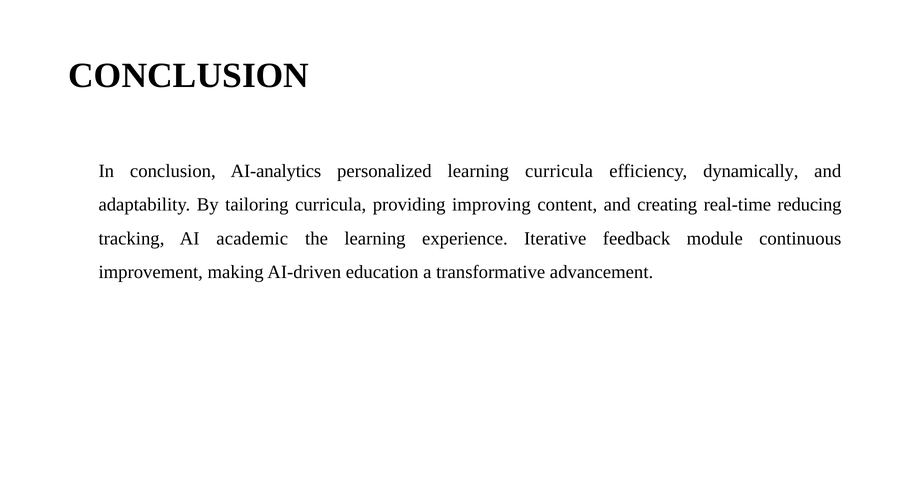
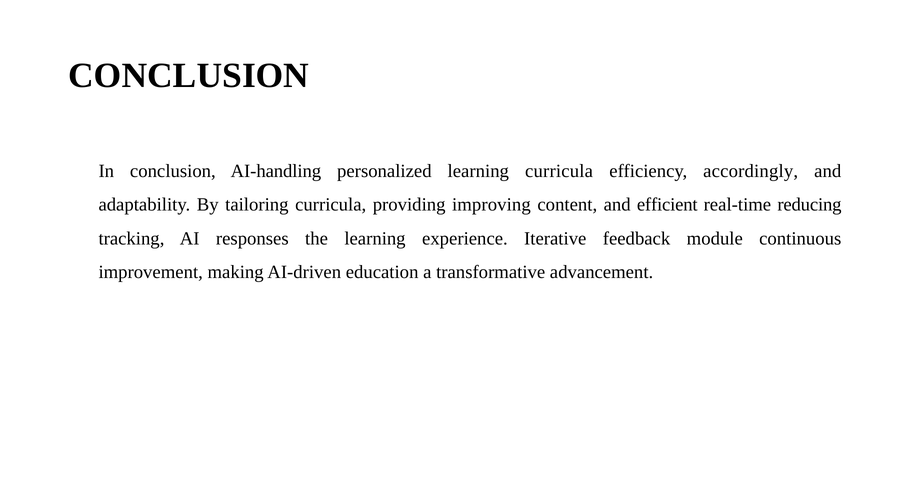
AI-analytics: AI-analytics -> AI-handling (276, 171)
dynamically: dynamically -> accordingly (751, 171)
creating: creating -> efficient (667, 205)
academic: academic -> responses (252, 239)
